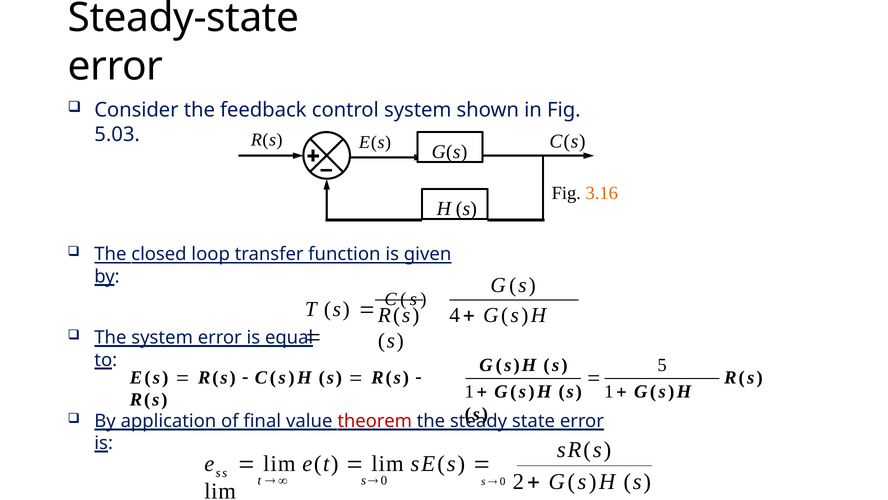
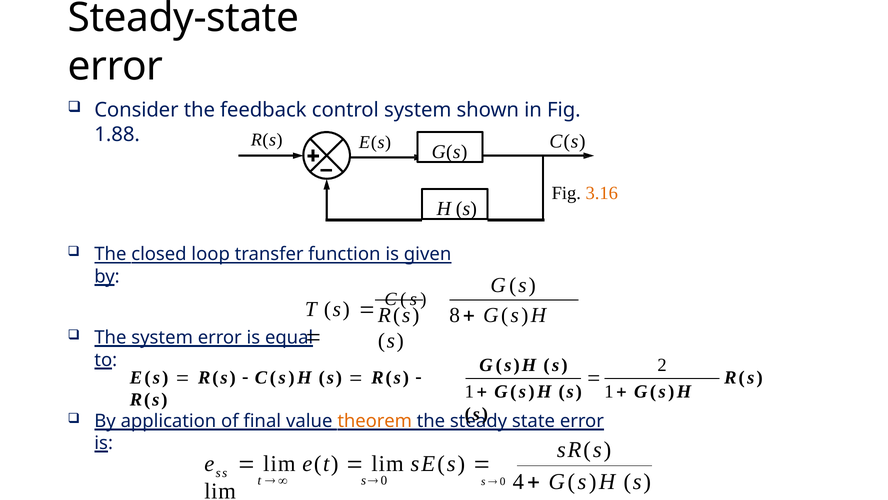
5.03: 5.03 -> 1.88 (117, 134)
4: 4 -> 8 (455, 315)
5: 5 -> 2 (662, 365)
theorem colour: red -> orange (375, 421)
2: 2 -> 4 (518, 481)
